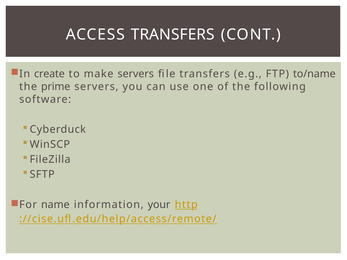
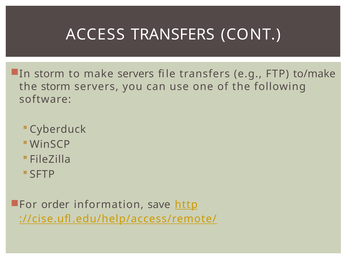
In create: create -> storm (49, 74)
to/name: to/name -> to/make (314, 74)
the prime: prime -> storm (56, 87)
name: name -> order (55, 205)
your: your -> save (159, 205)
